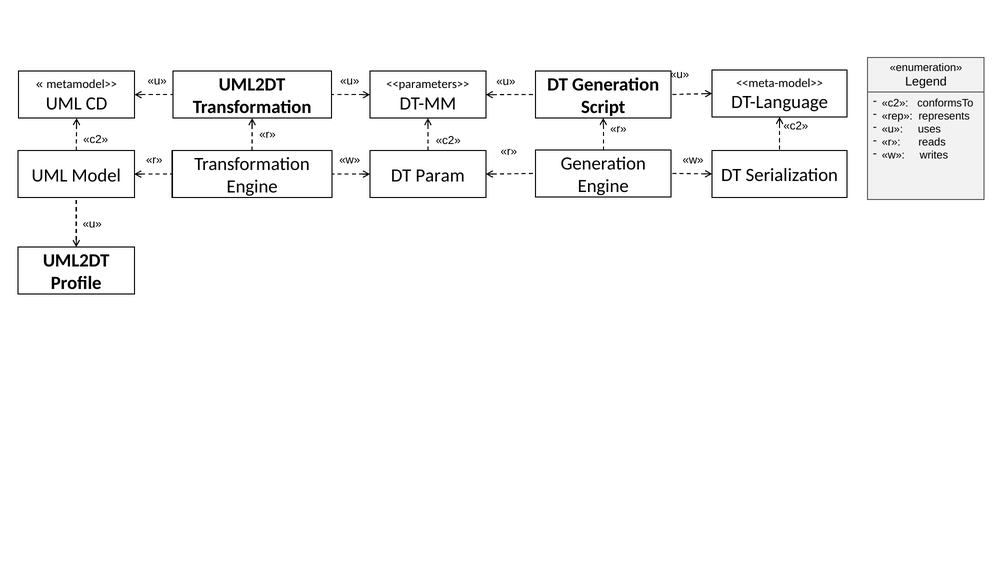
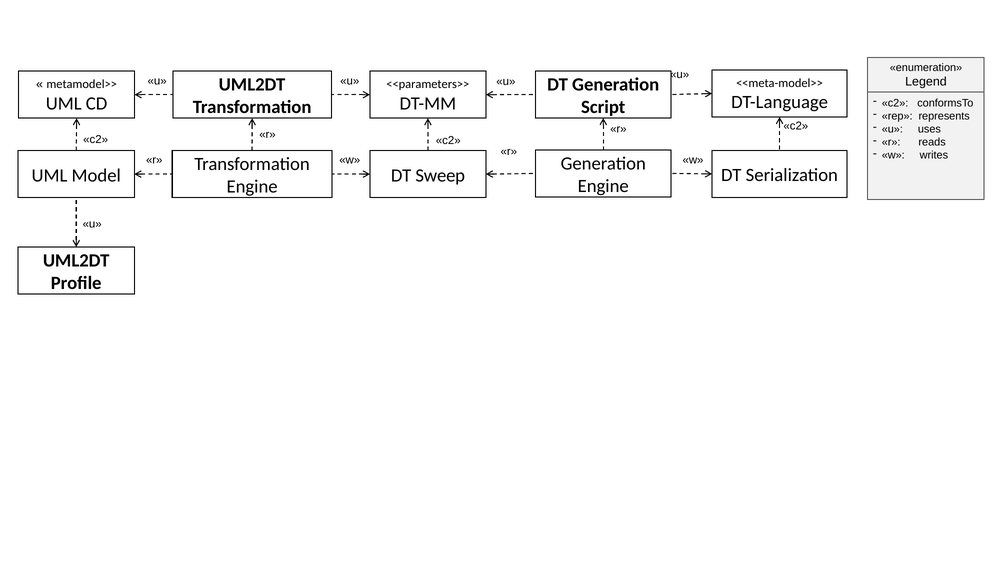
Param: Param -> Sweep (440, 176)
